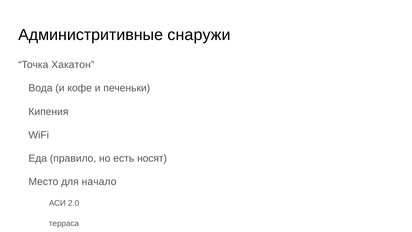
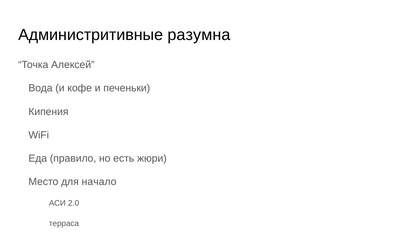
снаружи: снаружи -> разумна (199, 35)
Хакатон: Хакатон -> Алексей (73, 65)
носят: носят -> жюри (152, 158)
